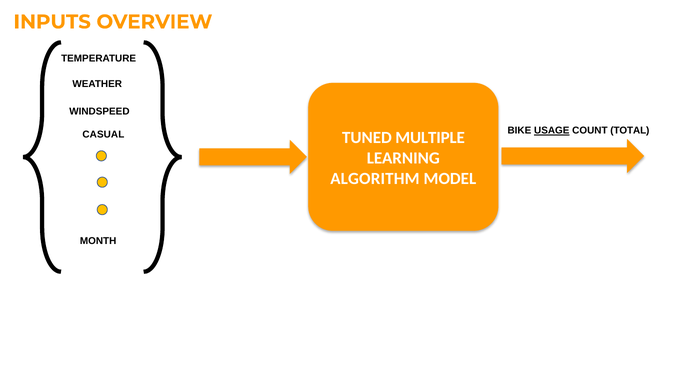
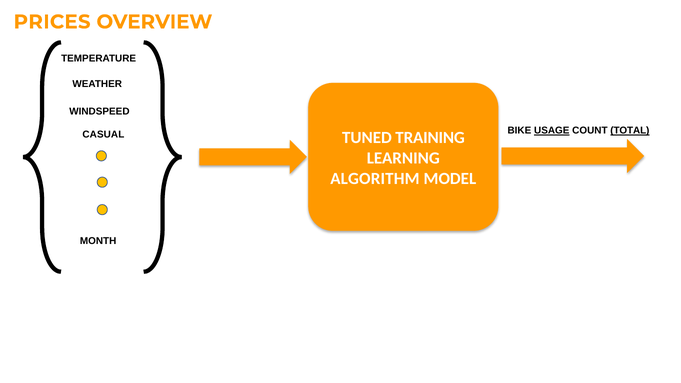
INPUTS: INPUTS -> PRICES (52, 22)
TOTAL underline: none -> present (630, 131)
MULTIPLE: MULTIPLE -> TRAINING (430, 138)
